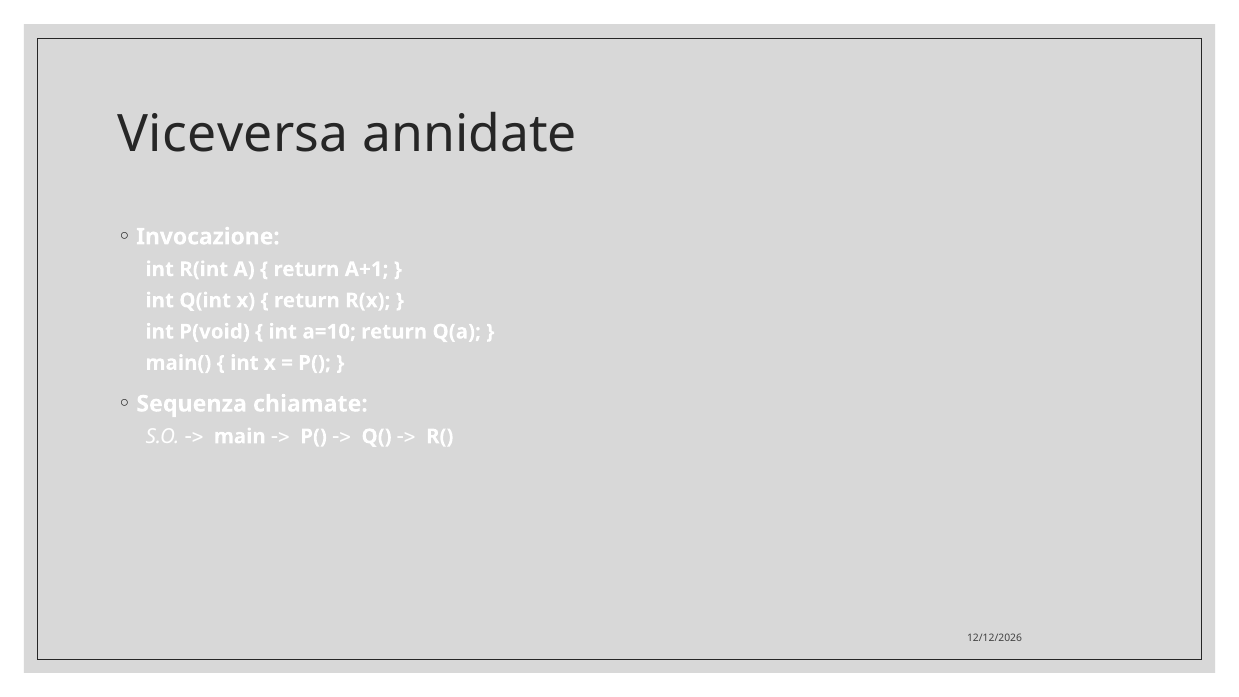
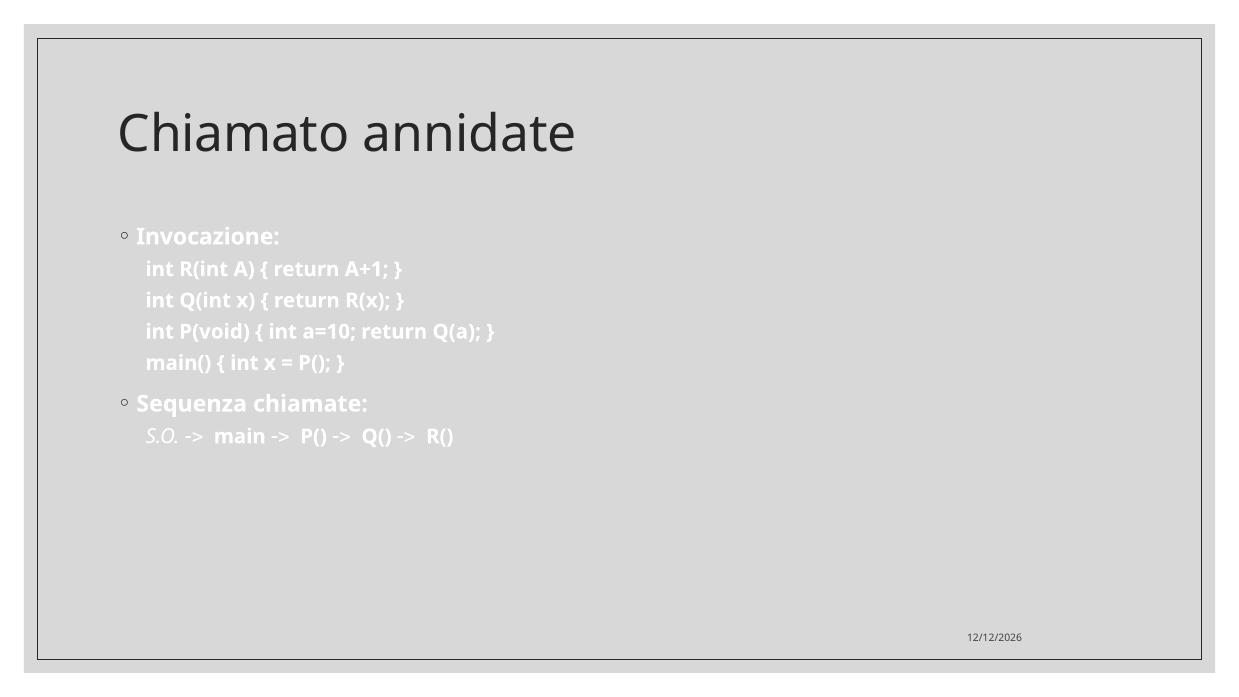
Viceversa: Viceversa -> Chiamato (234, 135)
